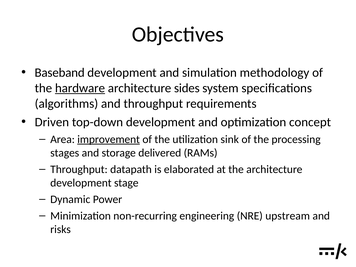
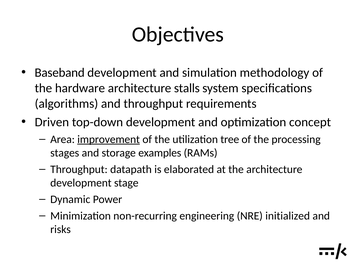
hardware underline: present -> none (80, 88)
sides: sides -> stalls (187, 88)
sink: sink -> tree (230, 139)
delivered: delivered -> examples (160, 153)
upstream: upstream -> initialized (288, 216)
